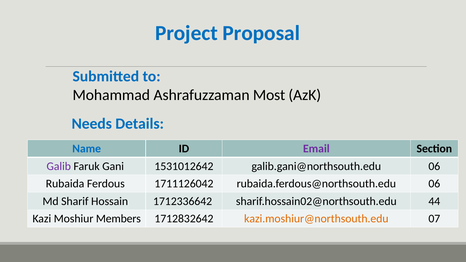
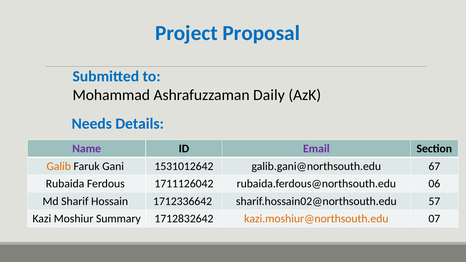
Most: Most -> Daily (269, 95)
Name colour: blue -> purple (87, 149)
Galib colour: purple -> orange (59, 166)
galib.gani@northsouth.edu 06: 06 -> 67 (434, 166)
44: 44 -> 57 (434, 201)
Members: Members -> Summary (118, 219)
